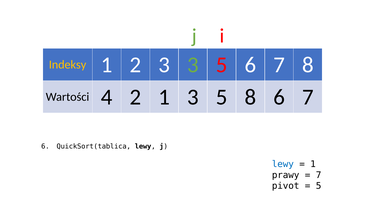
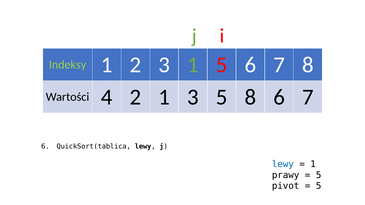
Indeksy colour: yellow -> light green (68, 65)
3 3: 3 -> 1 (193, 65)
7: 7 -> 5 (319, 175)
